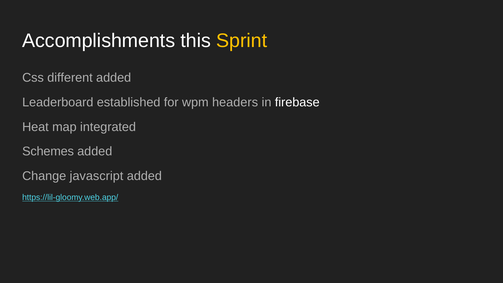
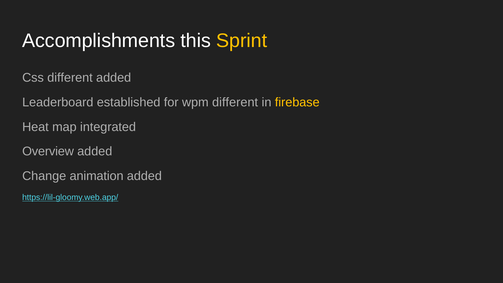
wpm headers: headers -> different (235, 102)
firebase colour: white -> yellow (297, 102)
Schemes: Schemes -> Overview (48, 151)
javascript: javascript -> animation (97, 176)
